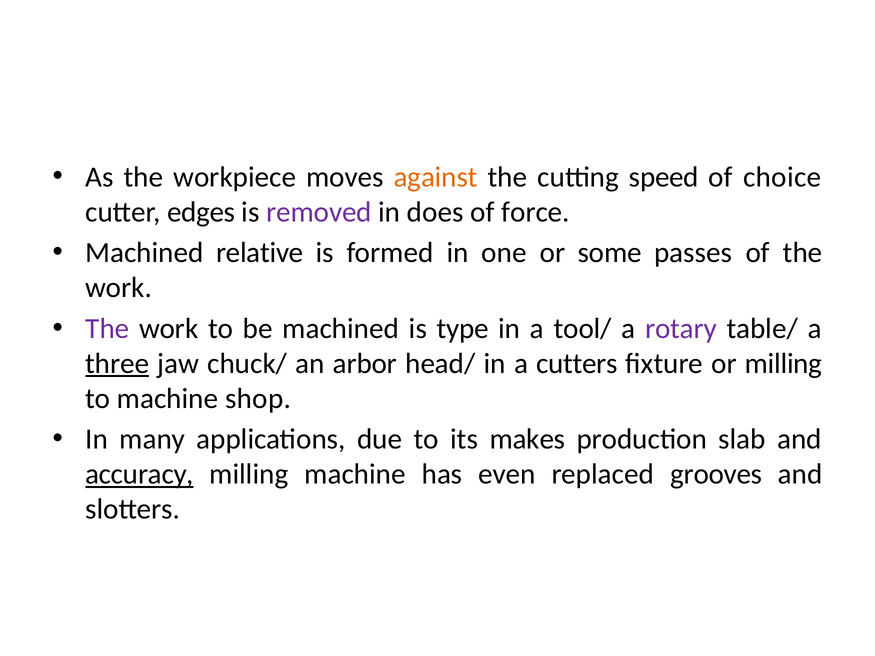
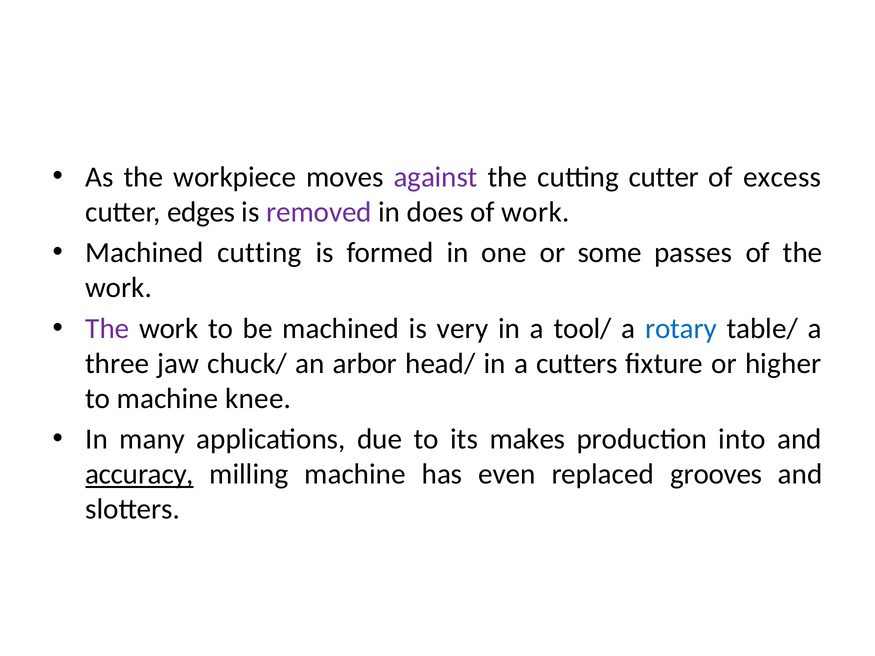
against colour: orange -> purple (436, 177)
cutting speed: speed -> cutter (664, 177)
choice: choice -> excess (782, 177)
of force: force -> work (535, 212)
Machined relative: relative -> cutting (259, 253)
type: type -> very (462, 329)
rotary colour: purple -> blue (681, 329)
three underline: present -> none (117, 364)
or milling: milling -> higher (783, 364)
shop: shop -> knee (258, 399)
slab: slab -> into (742, 440)
